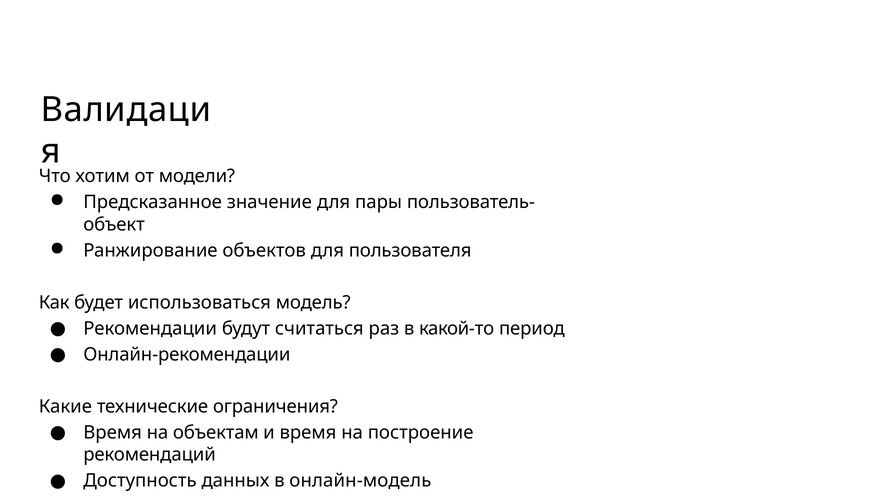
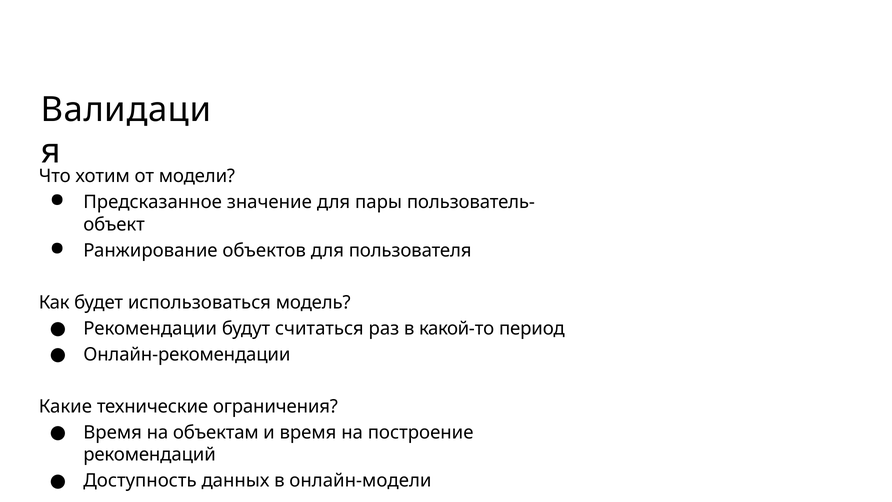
онлайн-модель: онлайн-модель -> онлайн-модели (360, 481)
